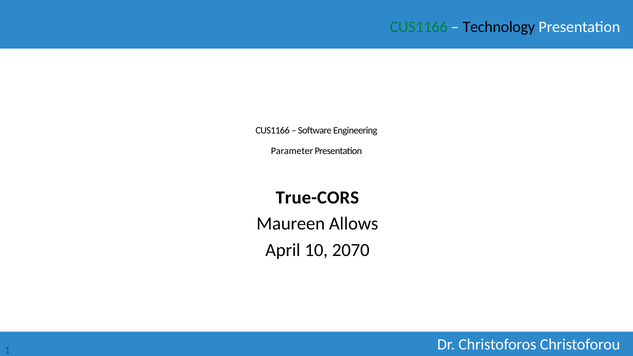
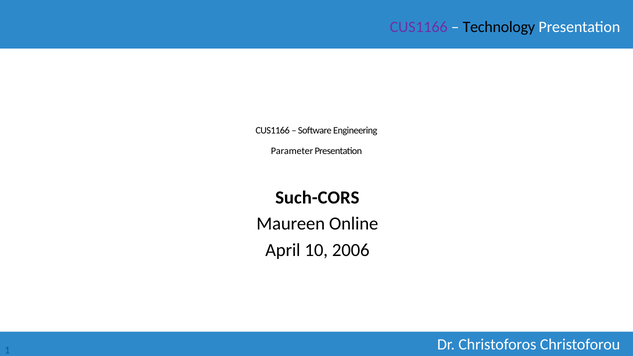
CUS1166 colour: green -> purple (419, 27)
True-CORS: True-CORS -> Such-CORS (317, 198)
Allows: Allows -> Online (354, 224)
2070: 2070 -> 2006 (351, 250)
